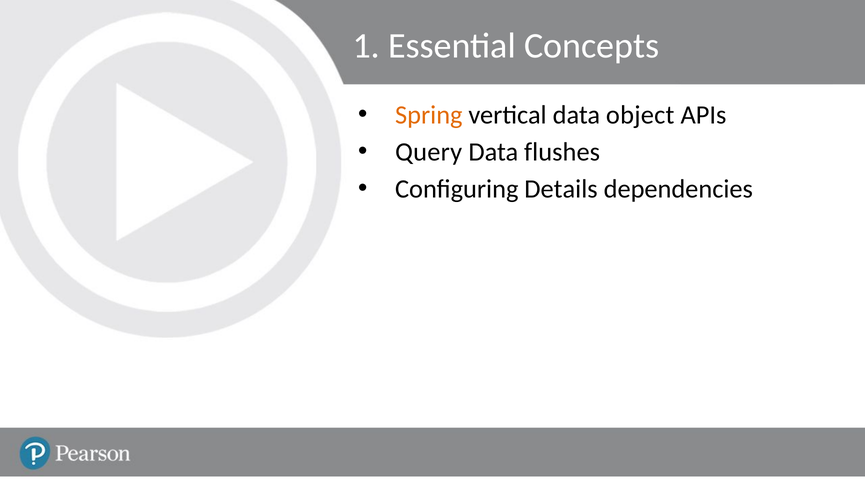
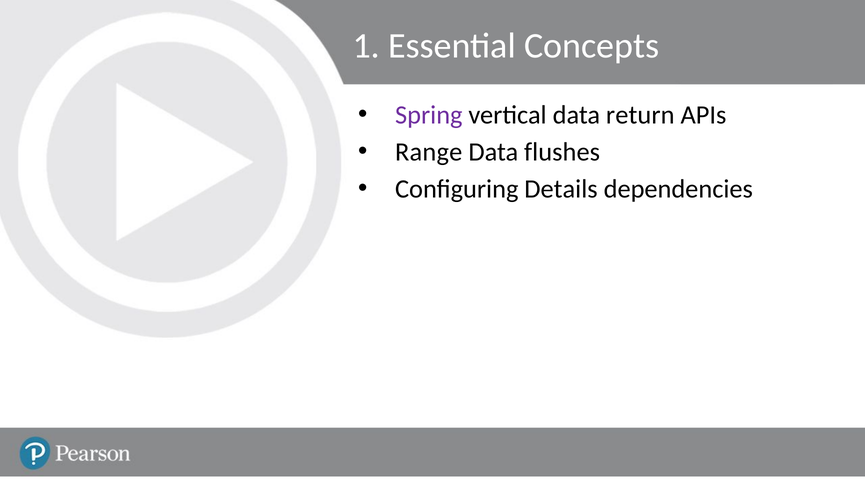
Spring colour: orange -> purple (429, 115)
object: object -> return (640, 115)
Query: Query -> Range (429, 152)
